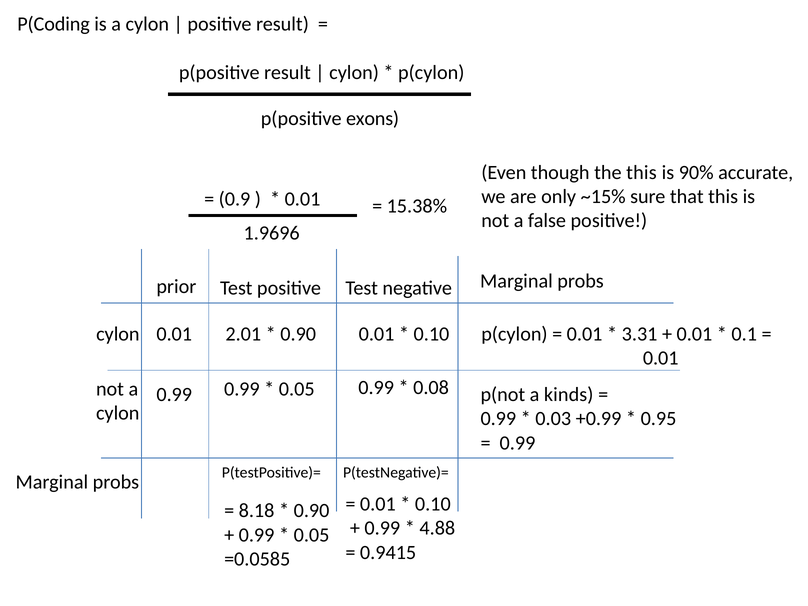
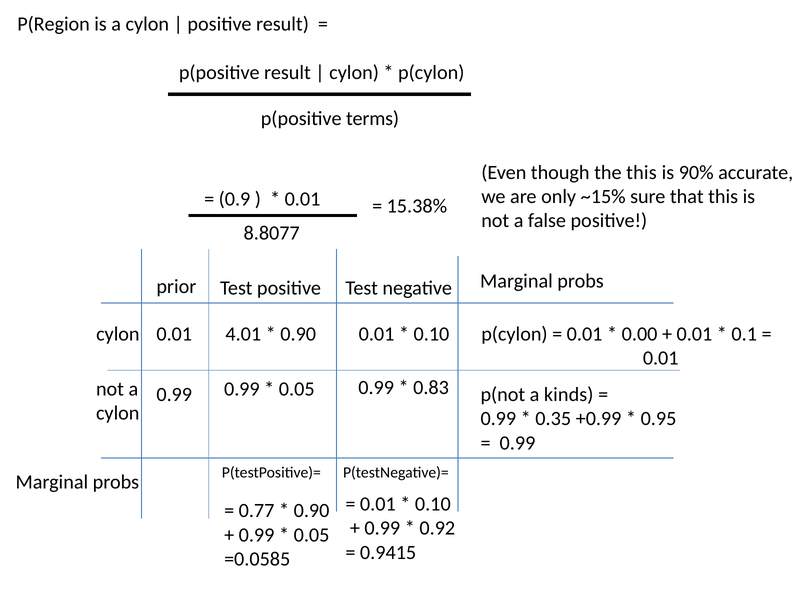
P(Coding: P(Coding -> P(Region (54, 24)
exons: exons -> terms (373, 118)
1.9696: 1.9696 -> 8.8077 (272, 233)
2.01: 2.01 -> 4.01 (243, 334)
3.31: 3.31 -> 0.00 (640, 334)
0.08: 0.08 -> 0.83 (431, 388)
0.03: 0.03 -> 0.35 (553, 419)
8.18: 8.18 -> 0.77 (257, 511)
4.88: 4.88 -> 0.92 (437, 528)
